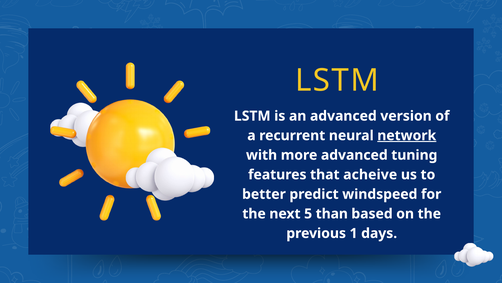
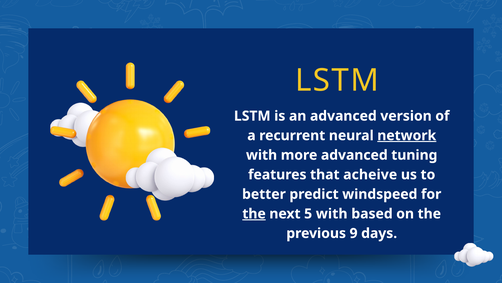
the underline: none -> present (254, 213)
5 than: than -> with (332, 213)
1: 1 -> 9 (354, 233)
